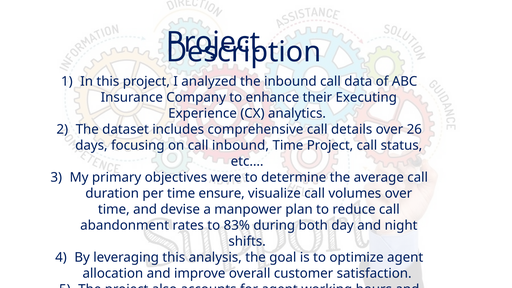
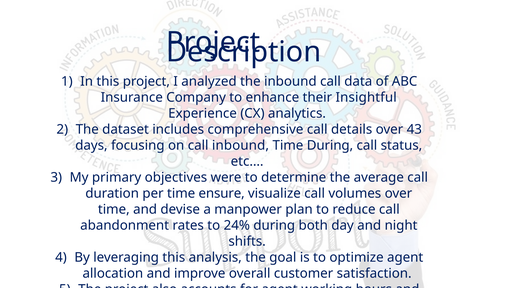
Executing: Executing -> Insightful (366, 97)
26: 26 -> 43 (414, 129)
Time Project: Project -> During (330, 145)
83%: 83% -> 24% (237, 225)
